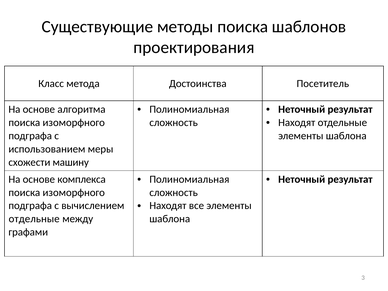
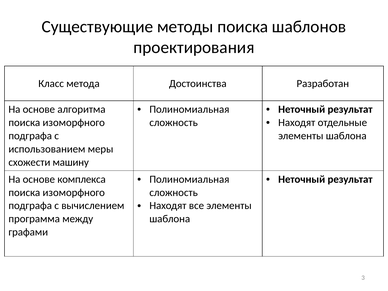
Посетитель: Посетитель -> Разработан (323, 84)
отдельные: отдельные -> программа (34, 219)
